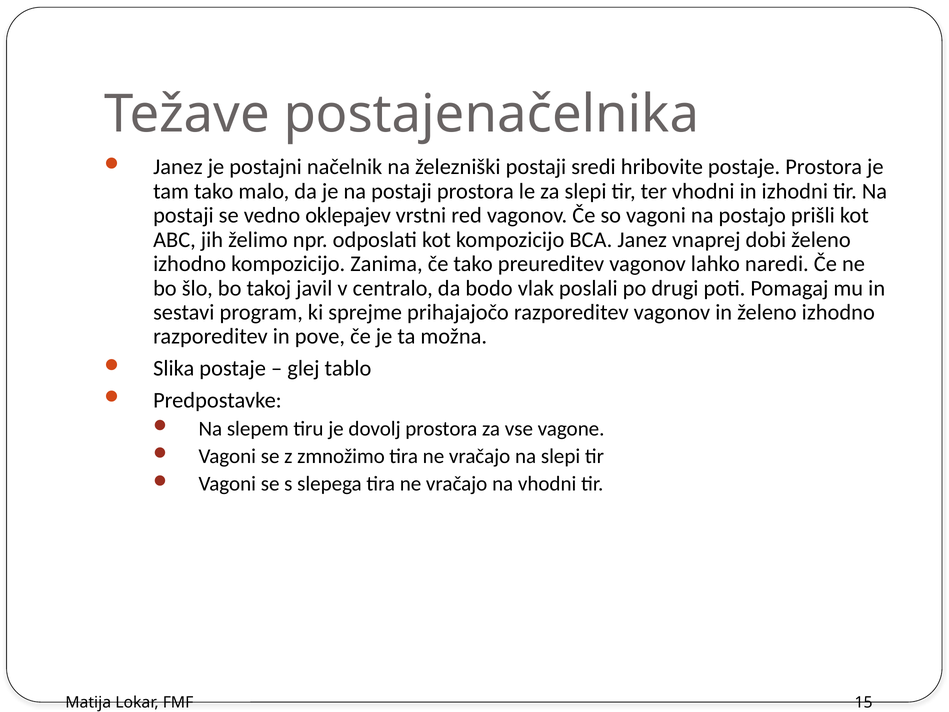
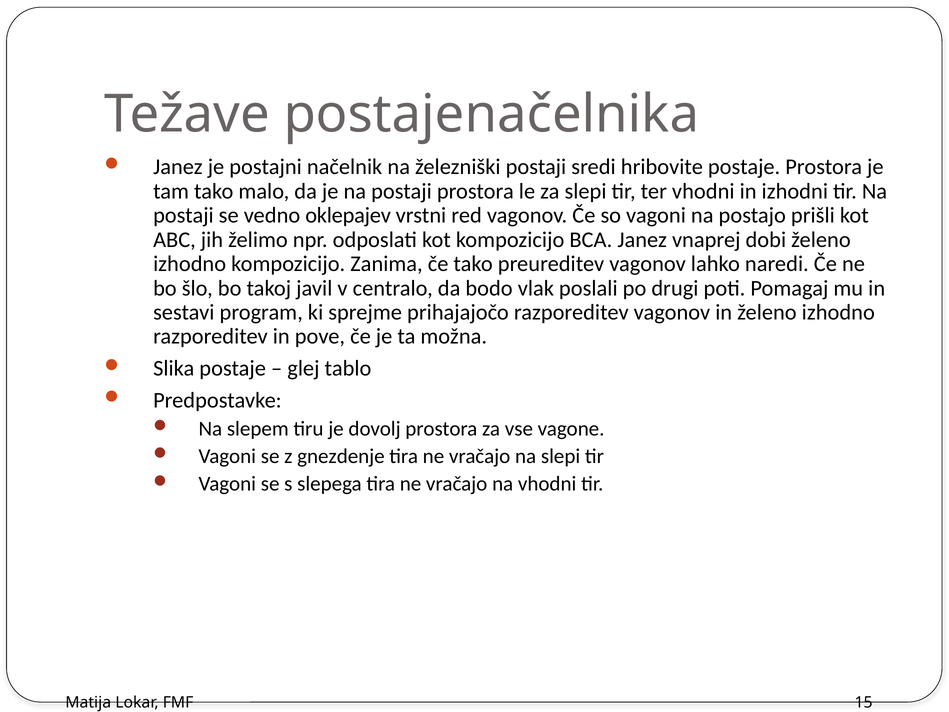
zmnožimo: zmnožimo -> gnezdenje (341, 456)
